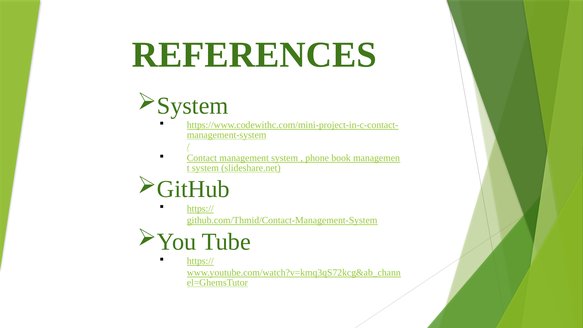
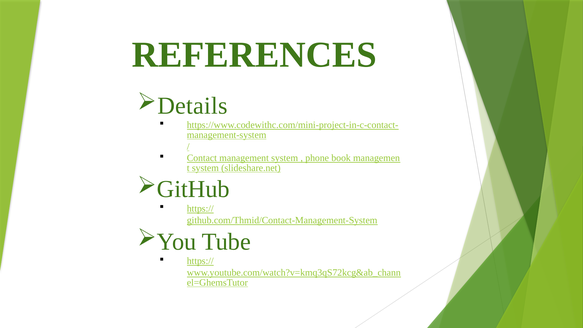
System: System -> Details (192, 106)
